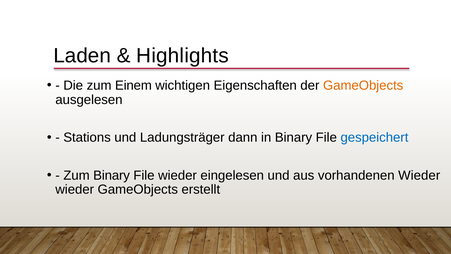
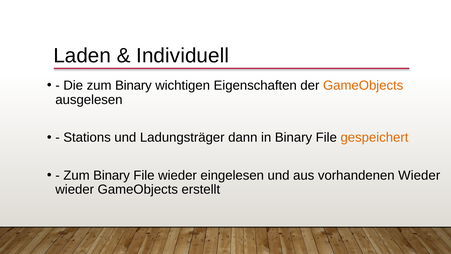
Highlights: Highlights -> Individuell (183, 56)
Die zum Einem: Einem -> Binary (133, 85)
gespeichert colour: blue -> orange (374, 137)
